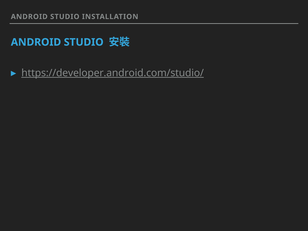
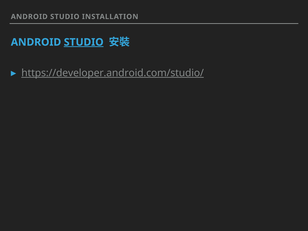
STUDIO underline: none -> present (84, 42)
